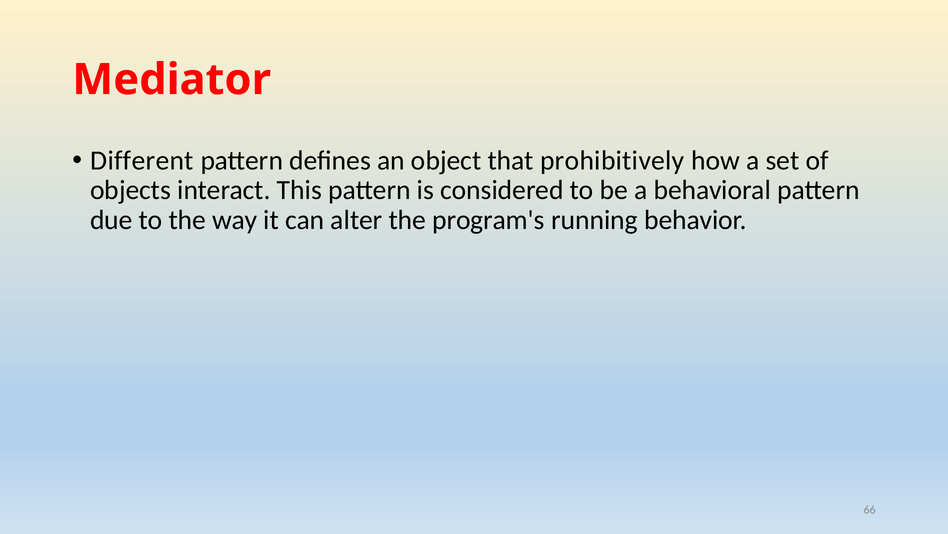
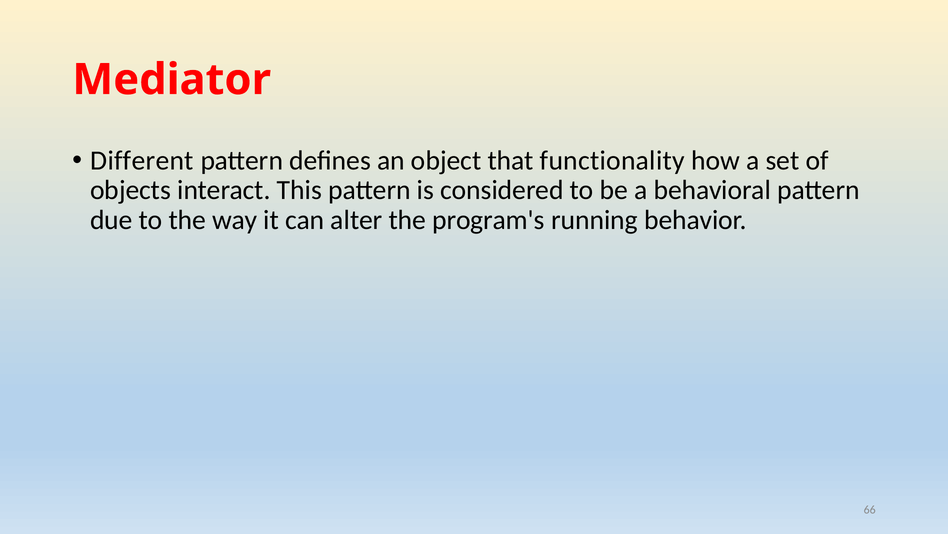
prohibitively: prohibitively -> functionality (612, 160)
